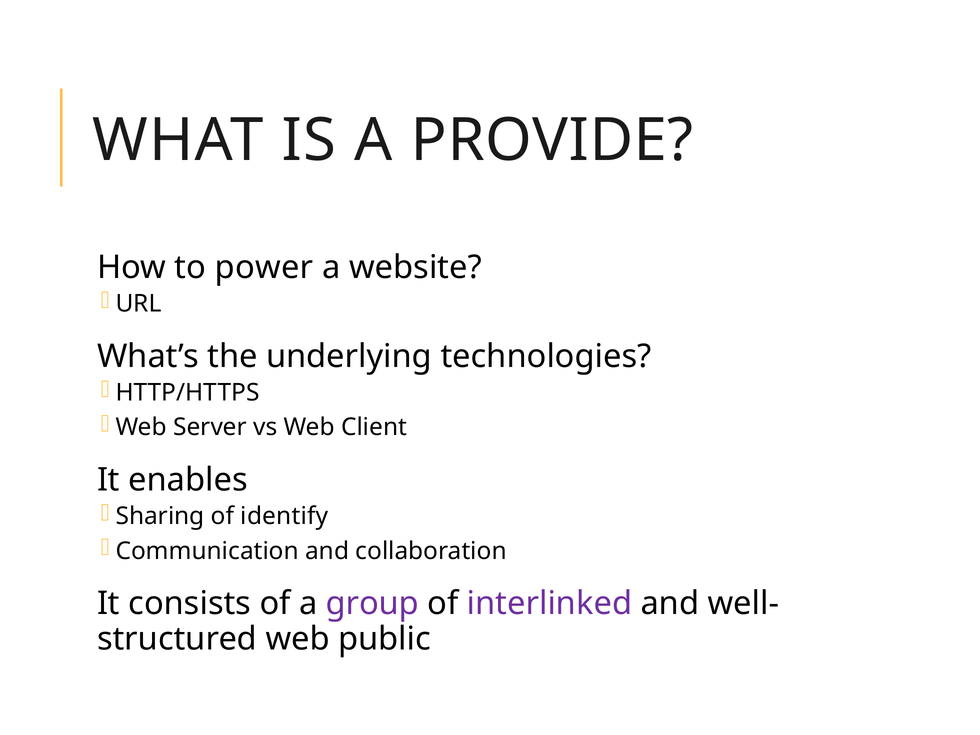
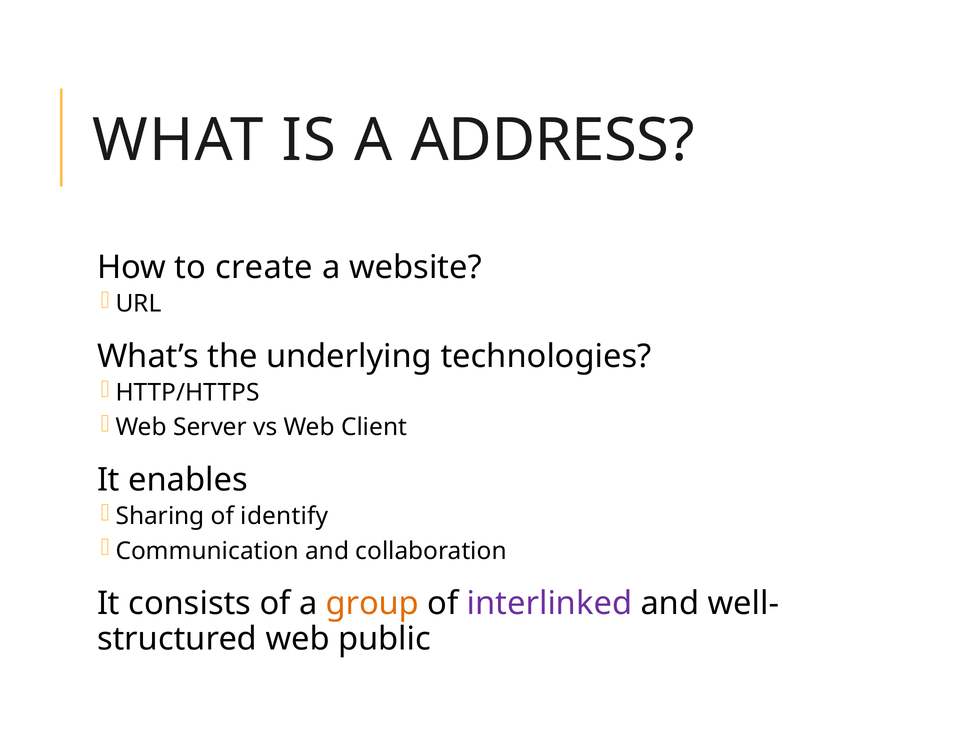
PROVIDE: PROVIDE -> ADDRESS (553, 141)
power: power -> create (264, 267)
group colour: purple -> orange (372, 604)
